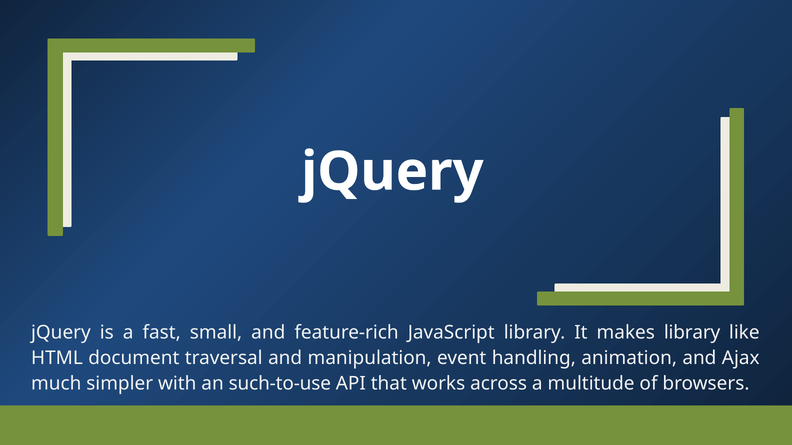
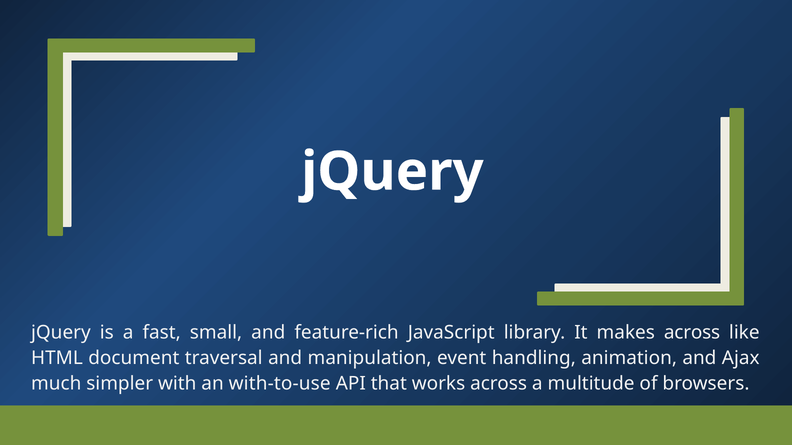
makes library: library -> across (692, 333)
such-to-use: such-to-use -> with-to-use (280, 384)
